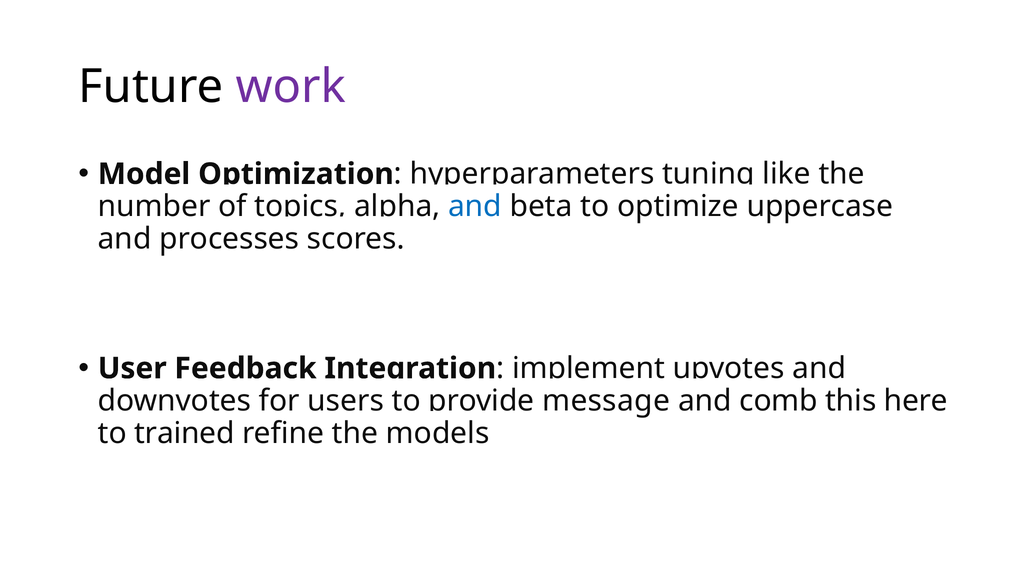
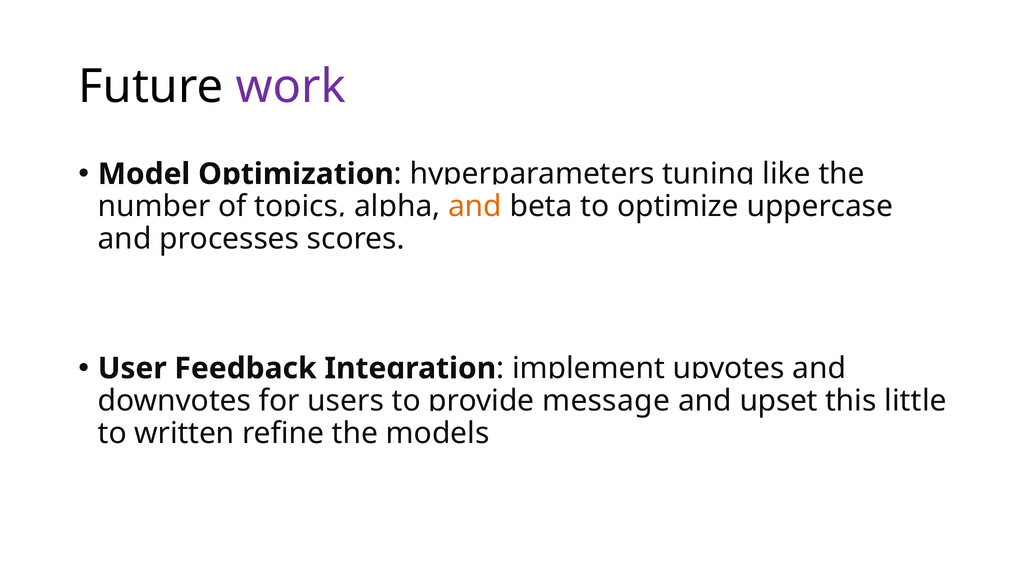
and colour: blue -> orange (475, 206)
comb: comb -> upset (779, 401)
here: here -> little (915, 401)
trained: trained -> written (184, 433)
